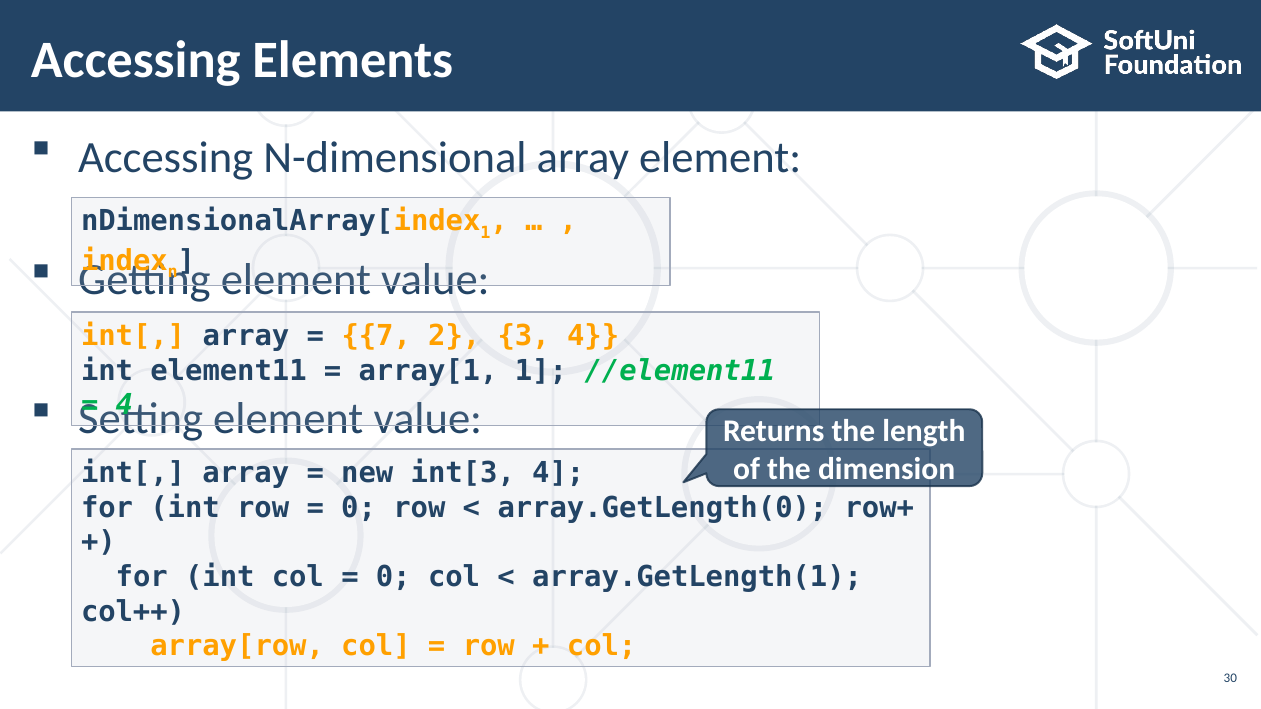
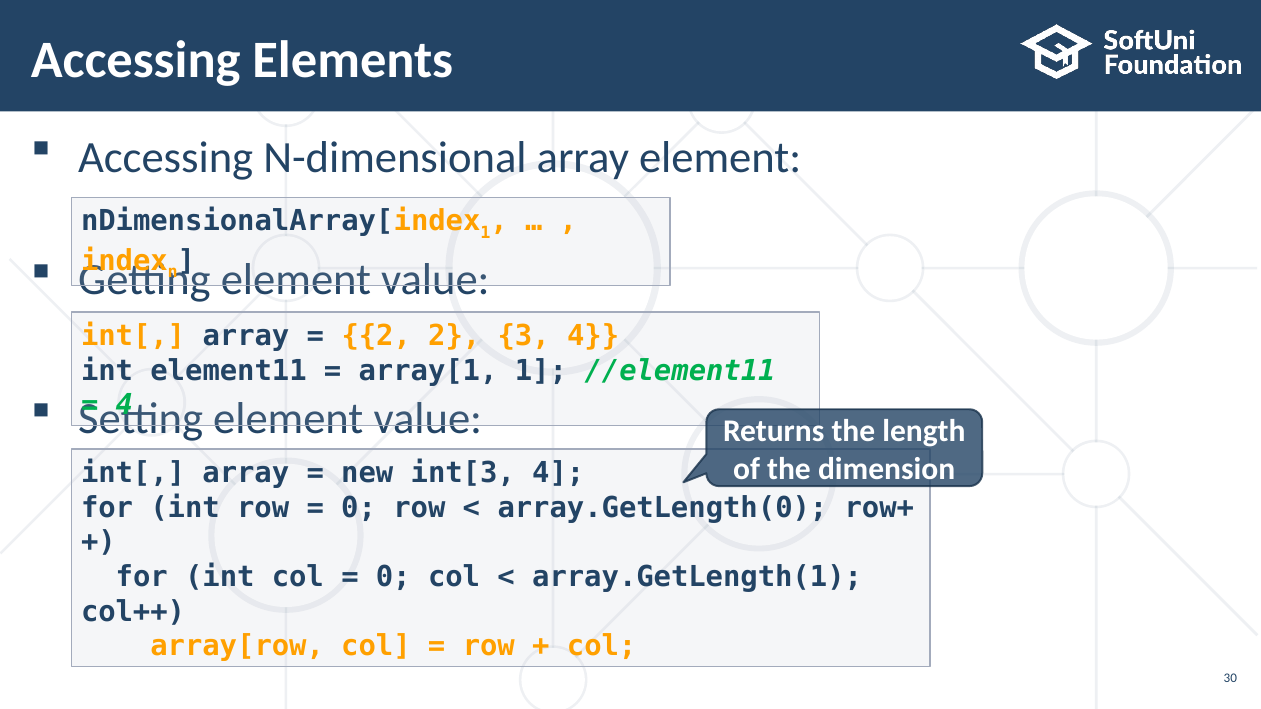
7: 7 -> 2 (376, 336)
